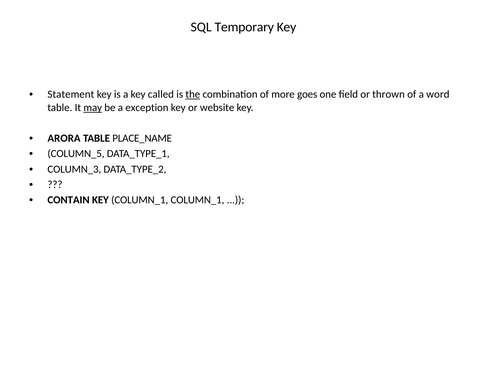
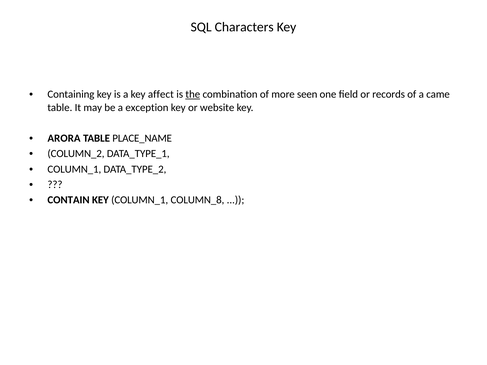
Temporary: Temporary -> Characters (244, 27)
Statement: Statement -> Containing (71, 94)
called: called -> affect (161, 94)
goes: goes -> seen (307, 94)
thrown: thrown -> records (389, 94)
word: word -> came (438, 94)
may underline: present -> none (93, 108)
COLUMN_5: COLUMN_5 -> COLUMN_2 (76, 154)
COLUMN_3: COLUMN_3 -> COLUMN_1 (74, 169)
COLUMN_1 COLUMN_1: COLUMN_1 -> COLUMN_8 (197, 200)
